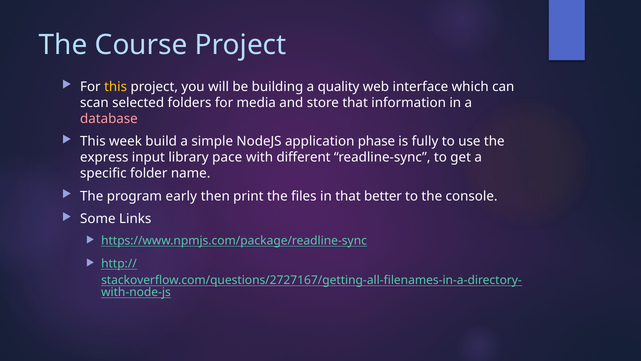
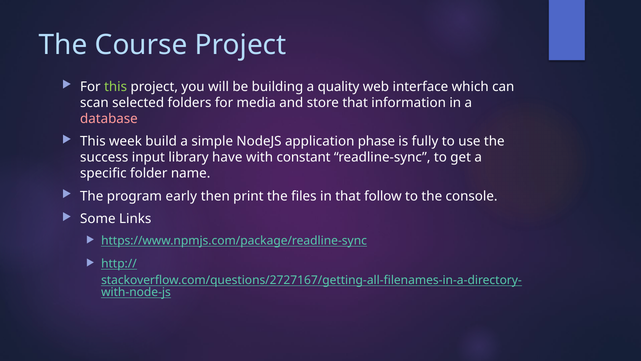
this colour: yellow -> light green (116, 87)
express: express -> success (104, 157)
pace: pace -> have (227, 157)
different: different -> constant (304, 157)
better: better -> follow (383, 196)
